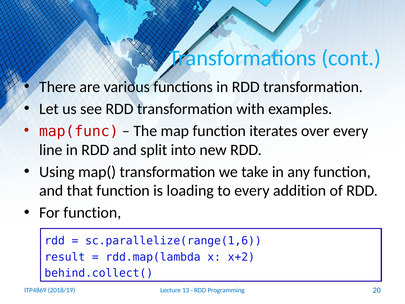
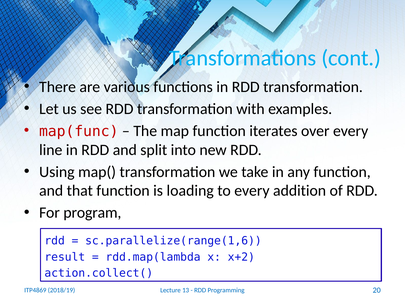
For function: function -> program (92, 213)
behind.collect(: behind.collect( -> action.collect( (99, 273)
